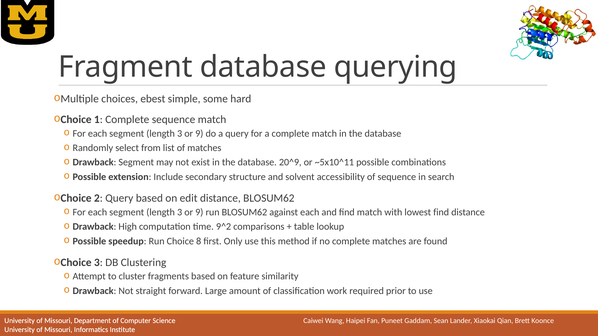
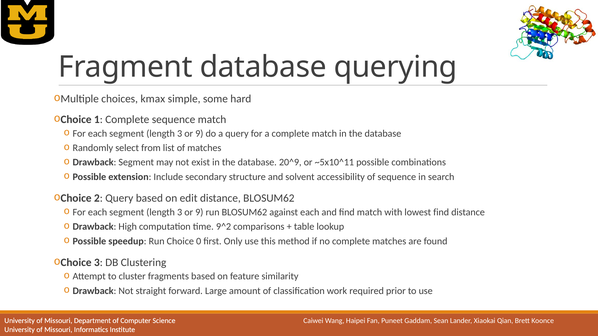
ebest: ebest -> kmax (153, 99)
8: 8 -> 0 (199, 241)
